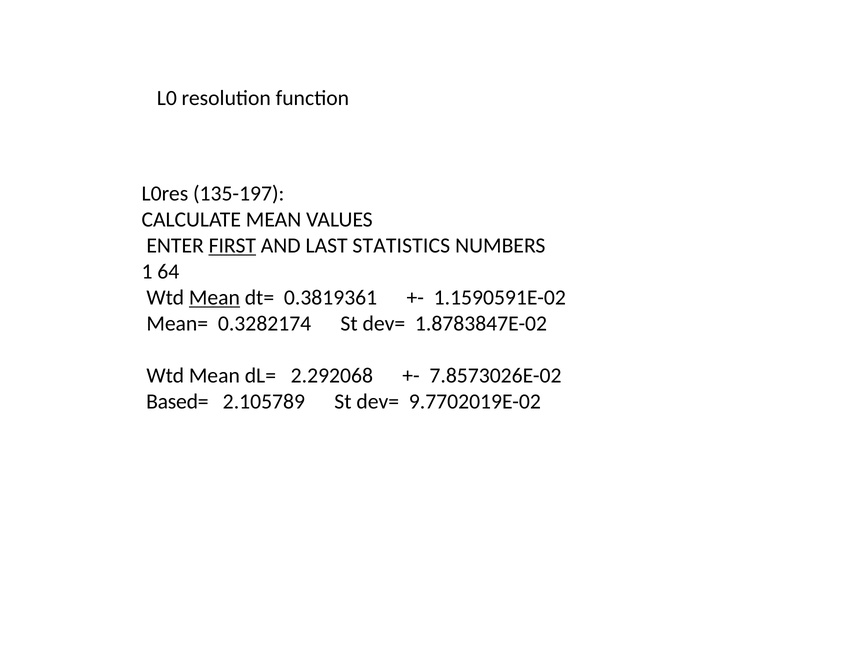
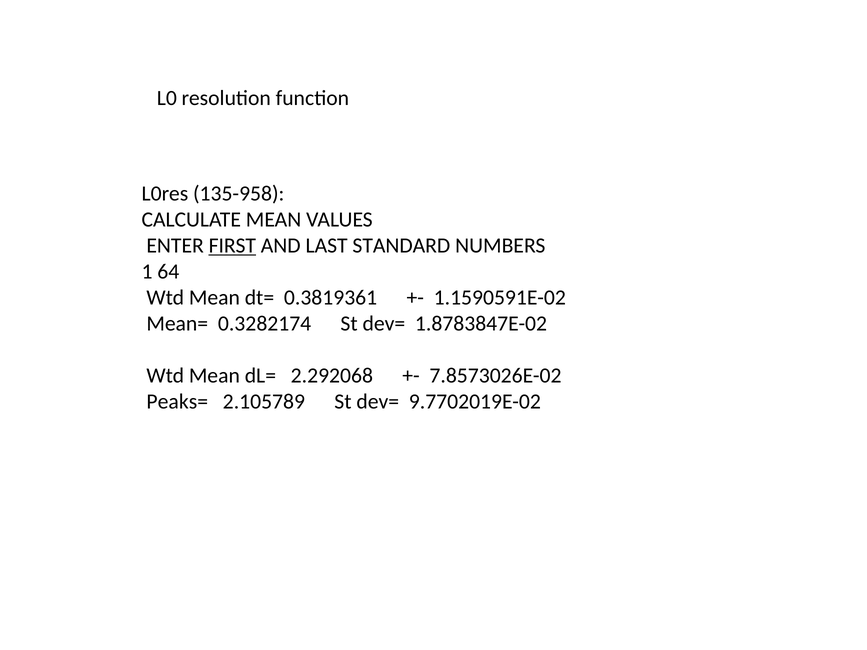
135-197: 135-197 -> 135-958 (239, 194)
STATISTICS: STATISTICS -> STANDARD (401, 246)
Mean underline: present -> none (214, 298)
Based=: Based= -> Peaks= (177, 402)
